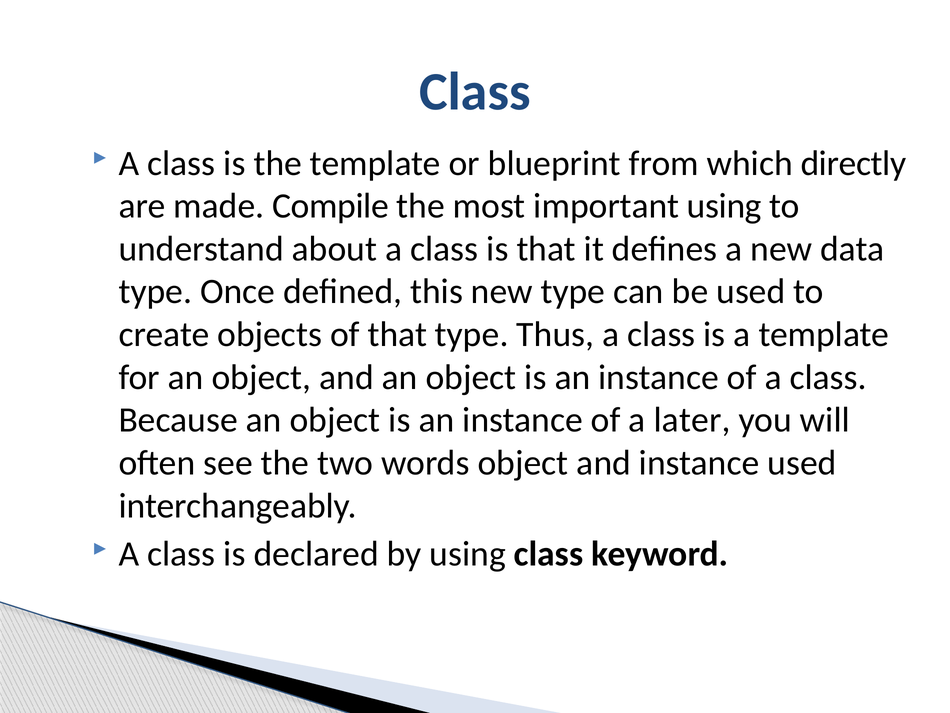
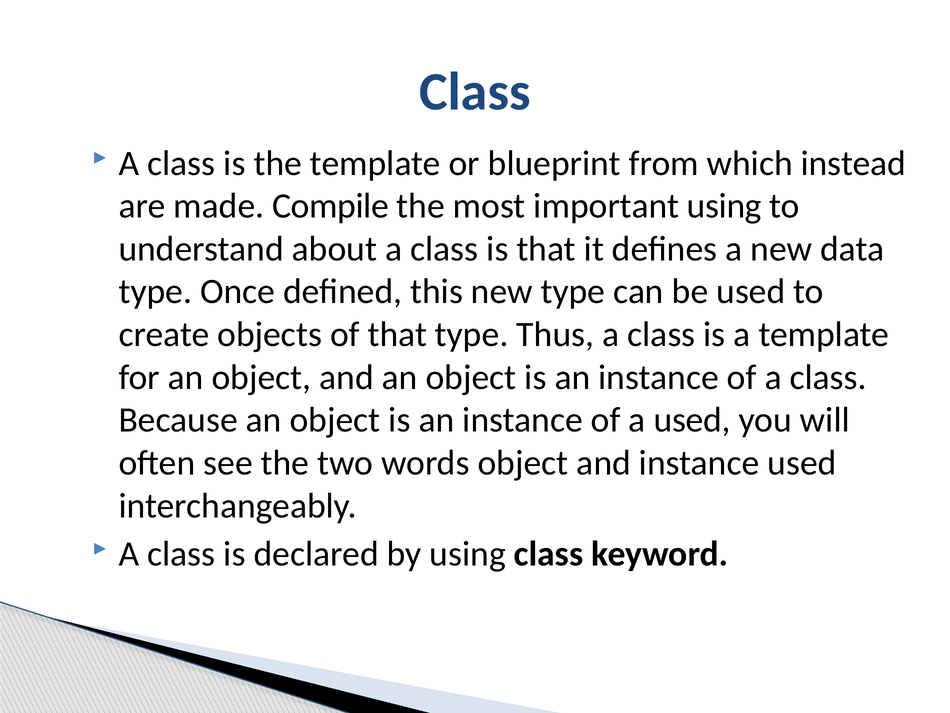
directly: directly -> instead (853, 163)
a later: later -> used (692, 420)
